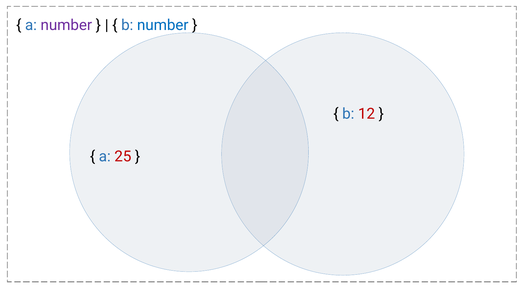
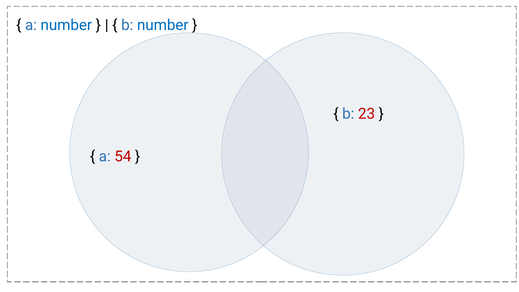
number colour: purple -> blue (66, 25)
12: 12 -> 23 (367, 114)
25: 25 -> 54 (123, 156)
